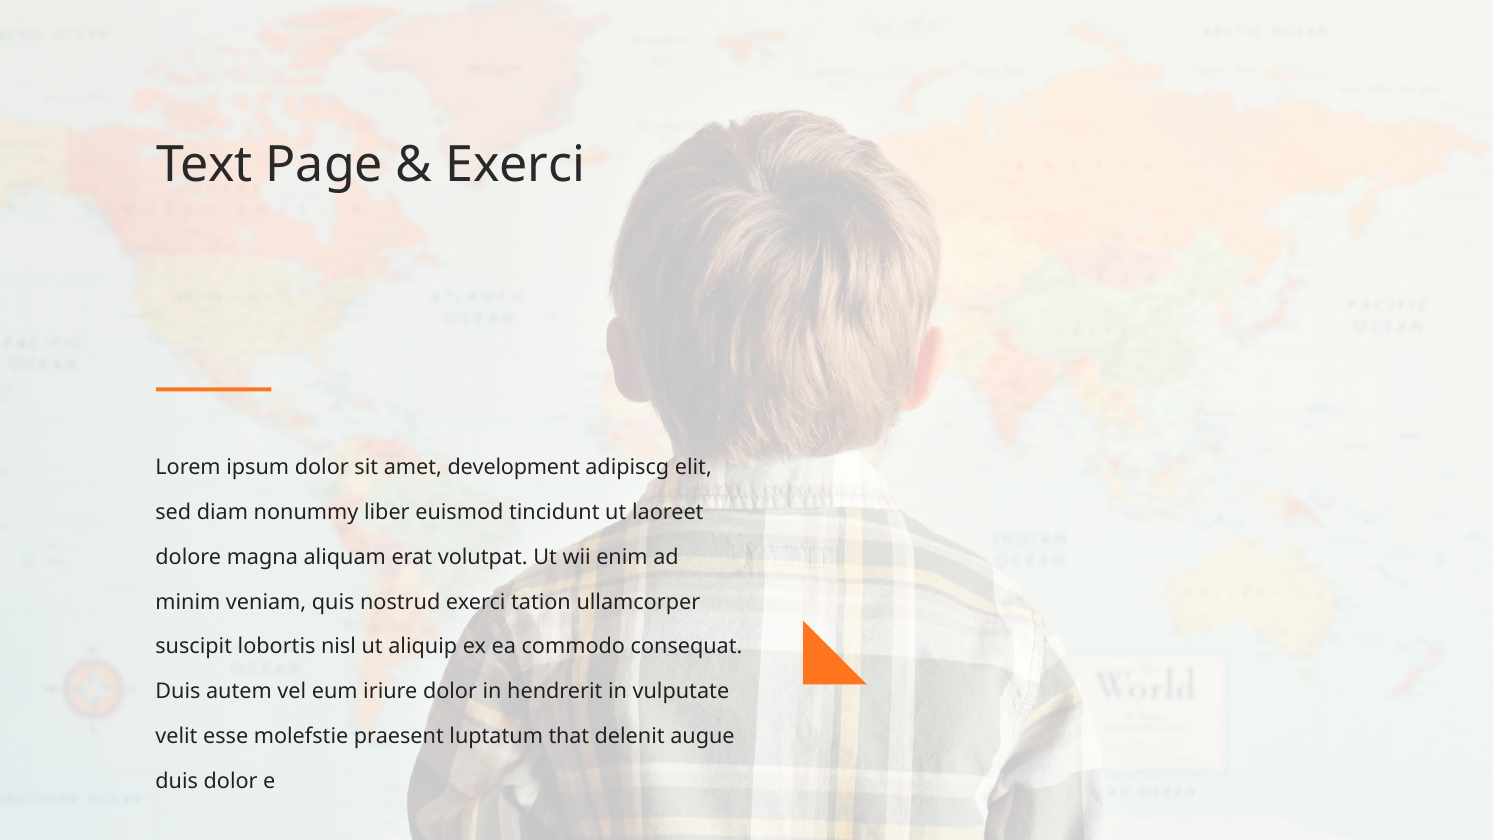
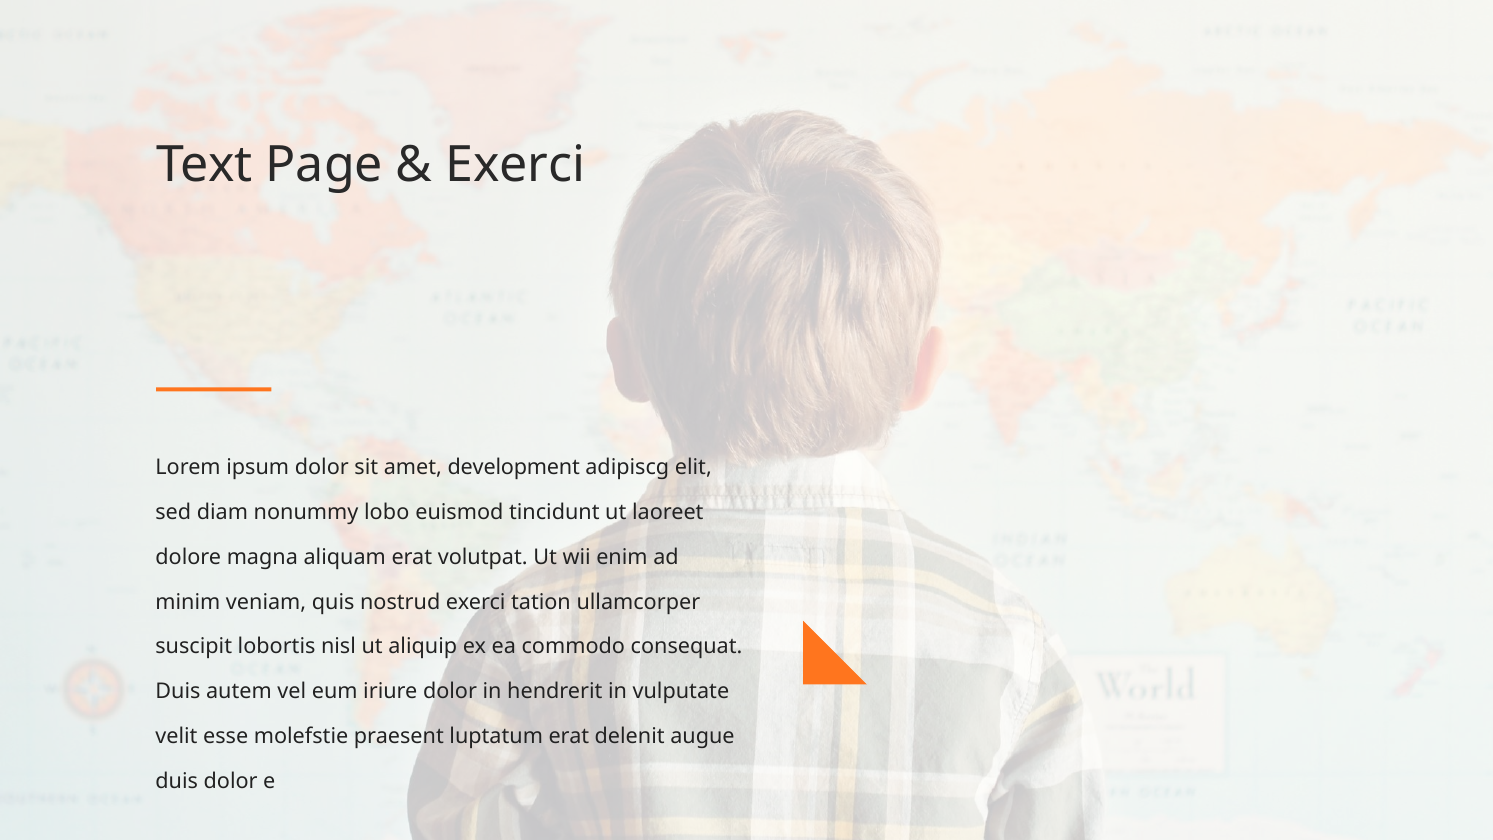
liber: liber -> lobo (387, 512)
luptatum that: that -> erat (569, 736)
